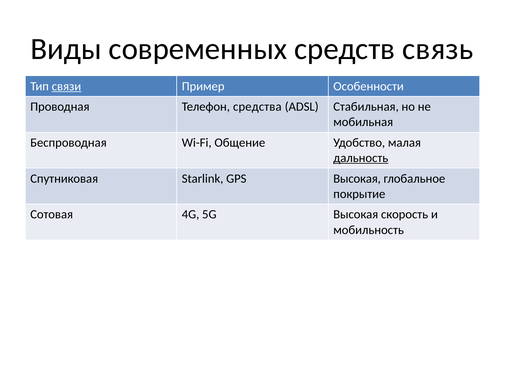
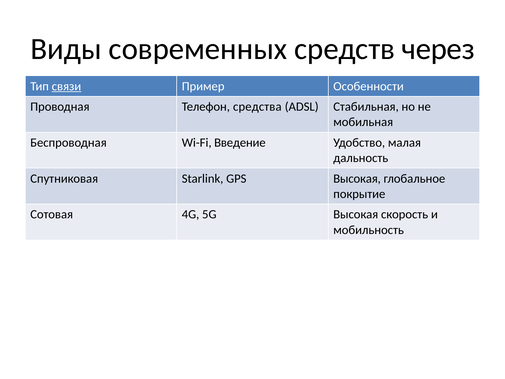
связь: связь -> через (438, 49)
Общение: Общение -> Введение (240, 143)
дальность underline: present -> none (361, 158)
